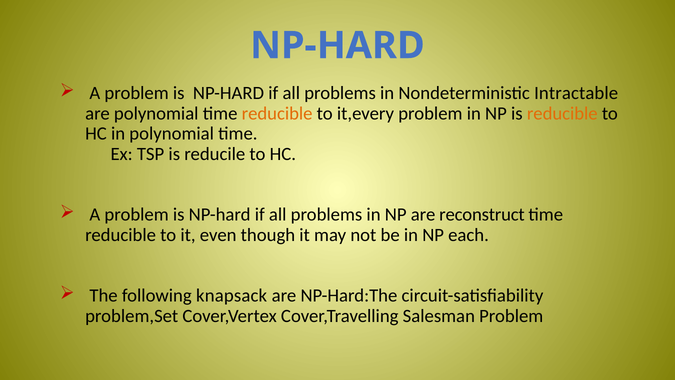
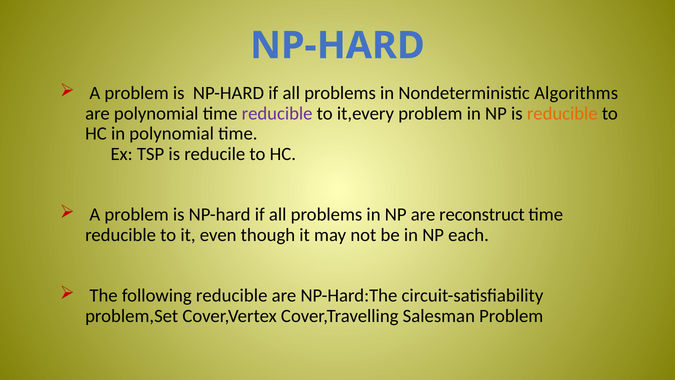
Intractable: Intractable -> Algorithms (576, 93)
reducible colour: orange -> purple (277, 113)
following knapsack: knapsack -> reducible (232, 296)
